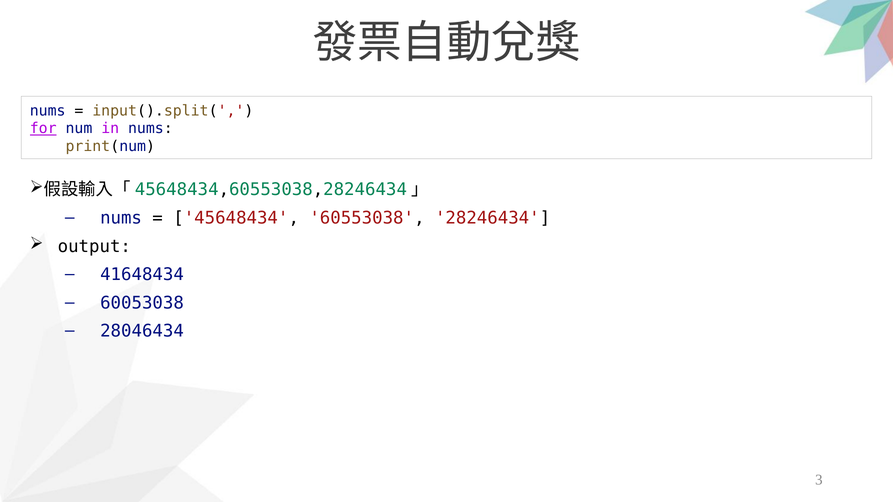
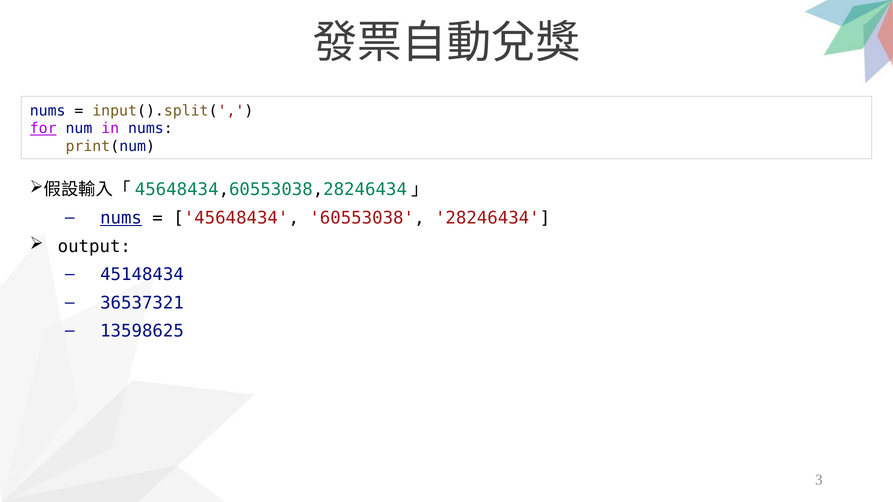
nums underline: none -> present (121, 218)
41648434: 41648434 -> 45148434 (142, 275)
60053038: 60053038 -> 36537321 (142, 303)
28046434: 28046434 -> 13598625 (142, 331)
